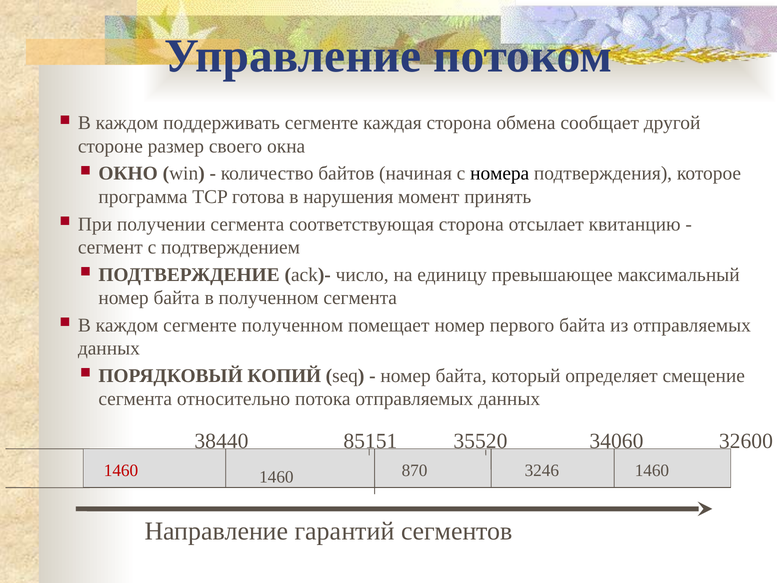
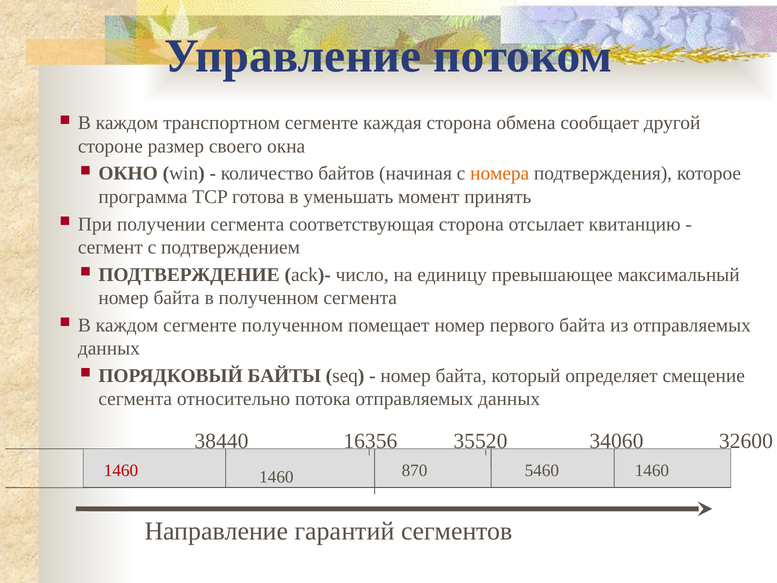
поддерживать: поддерживать -> транспортном (222, 123)
номера colour: black -> orange (500, 173)
нарушения: нарушения -> уменьшать (348, 197)
КОПИЙ: КОПИЙ -> БАЙТЫ (284, 376)
85151: 85151 -> 16356 (370, 441)
3246: 3246 -> 5460 (542, 470)
